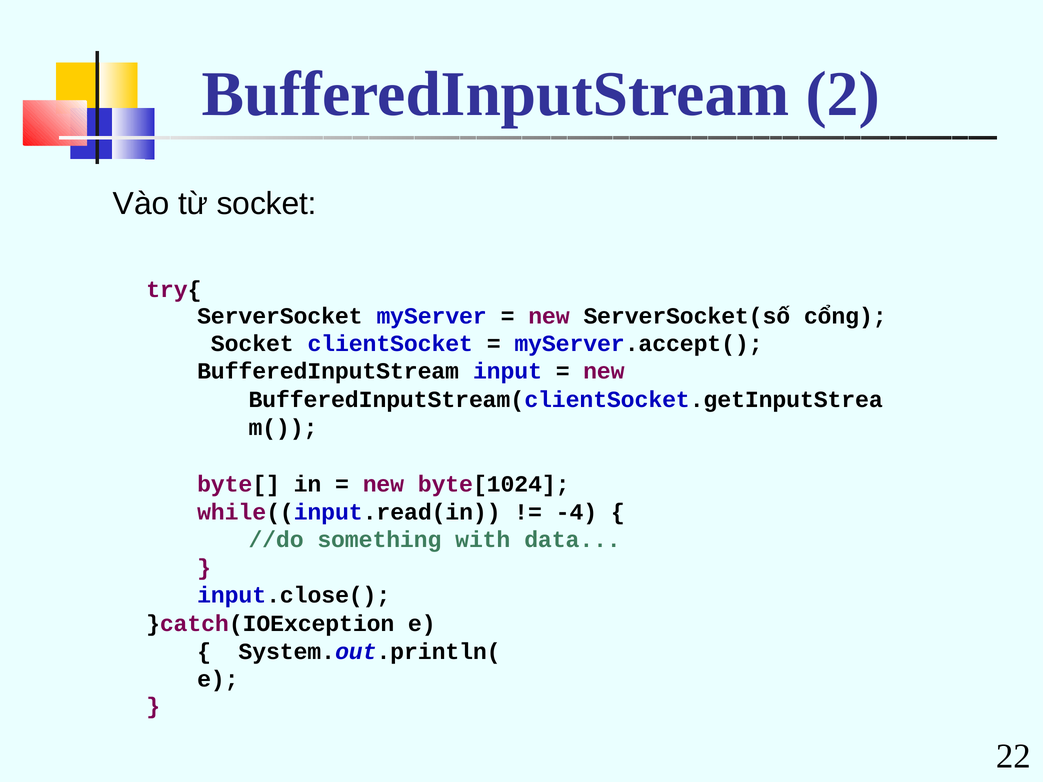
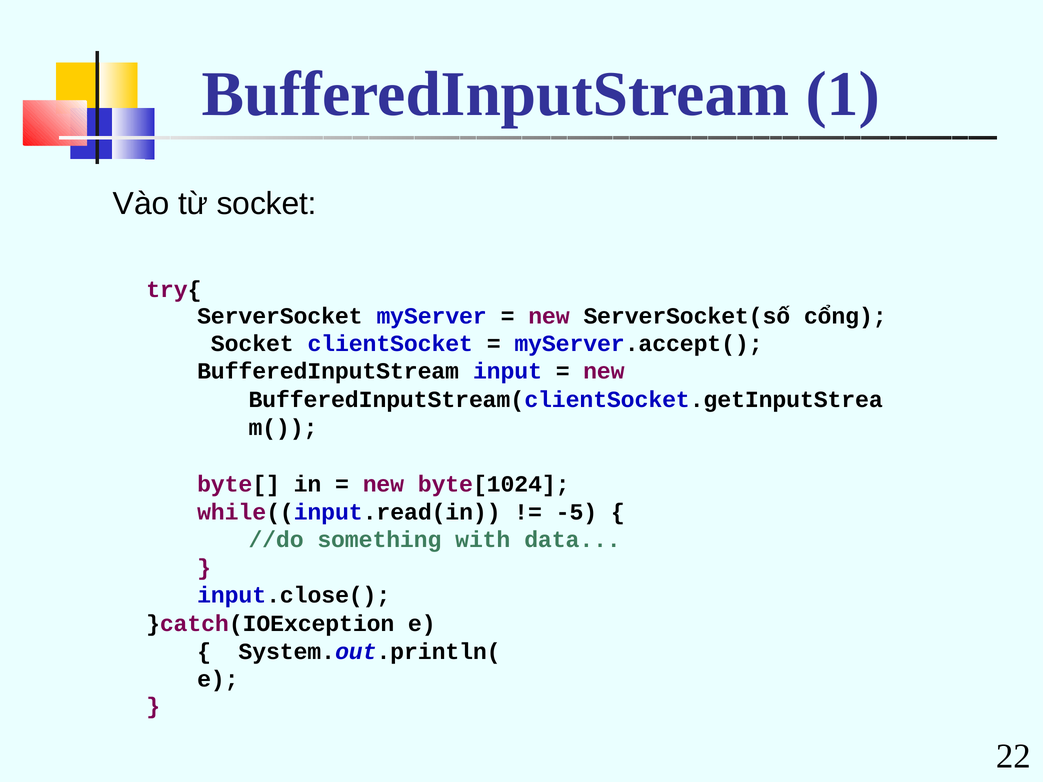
2: 2 -> 1 (843, 94)
-4: -4 -> -5 (576, 512)
